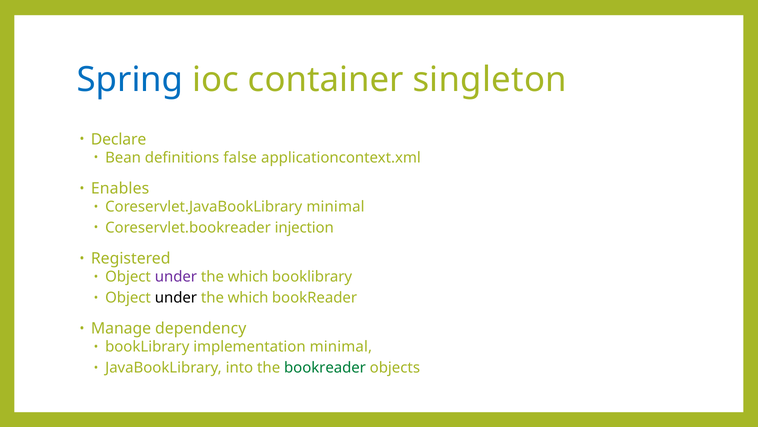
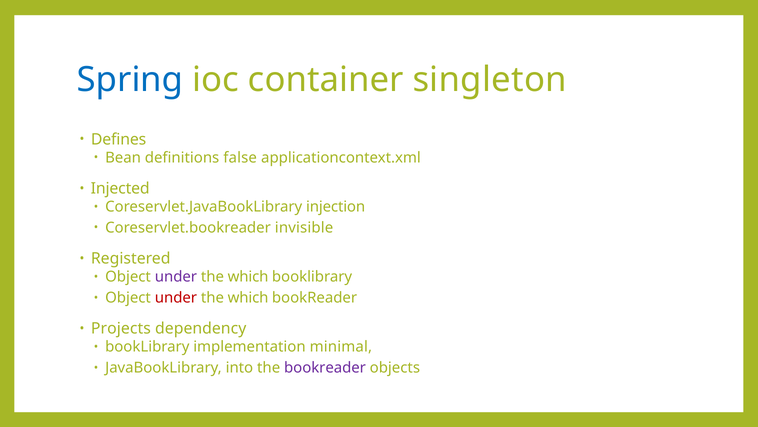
Declare: Declare -> Defines (119, 139)
Enables: Enables -> Injected (120, 188)
Coreservlet.JavaBookLibrary minimal: minimal -> injection (336, 206)
injection: injection -> invisible (304, 227)
under colour: black -> red (176, 297)
Manage: Manage -> Projects (121, 328)
bookreader colour: green -> purple (325, 367)
